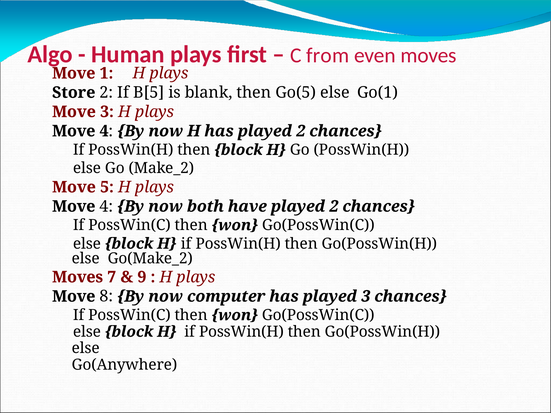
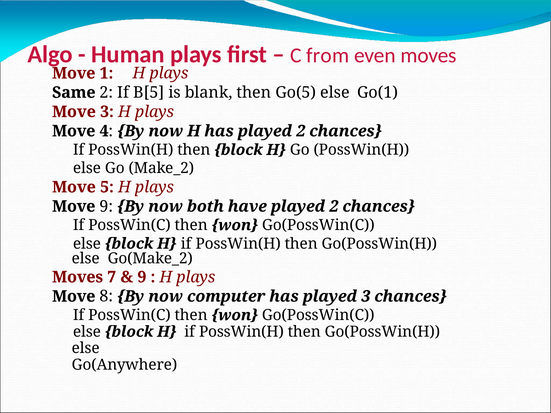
Store: Store -> Same (74, 93)
4: 4 -> 9 (106, 207)
